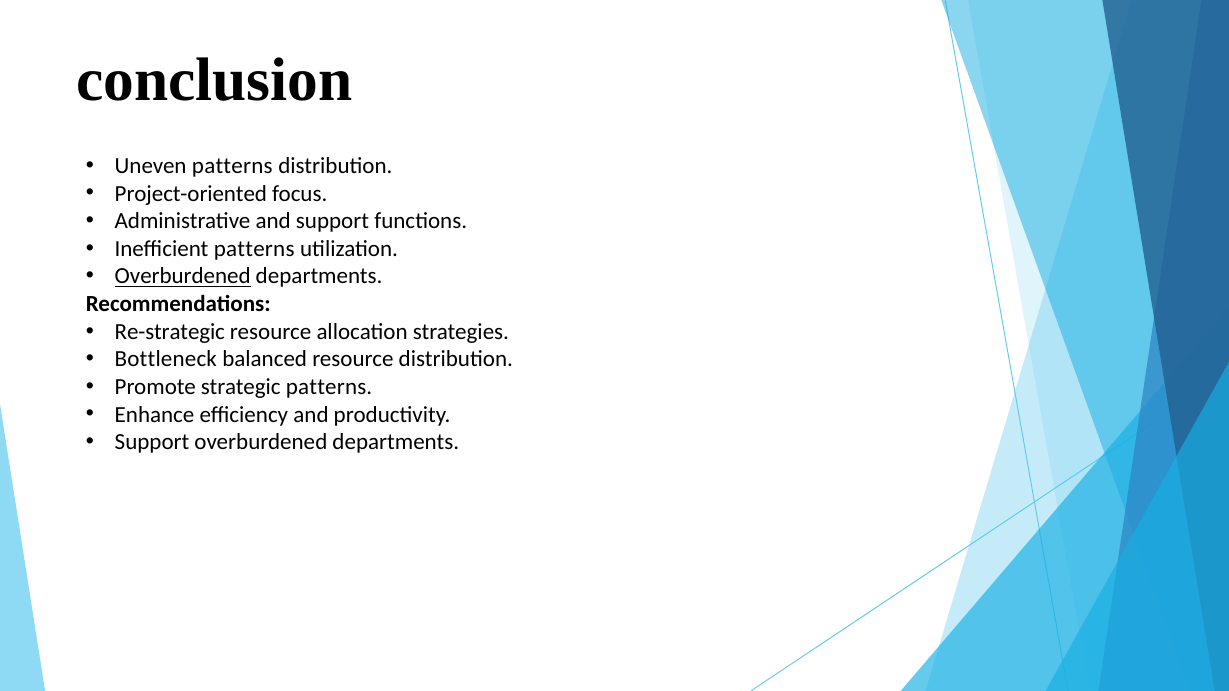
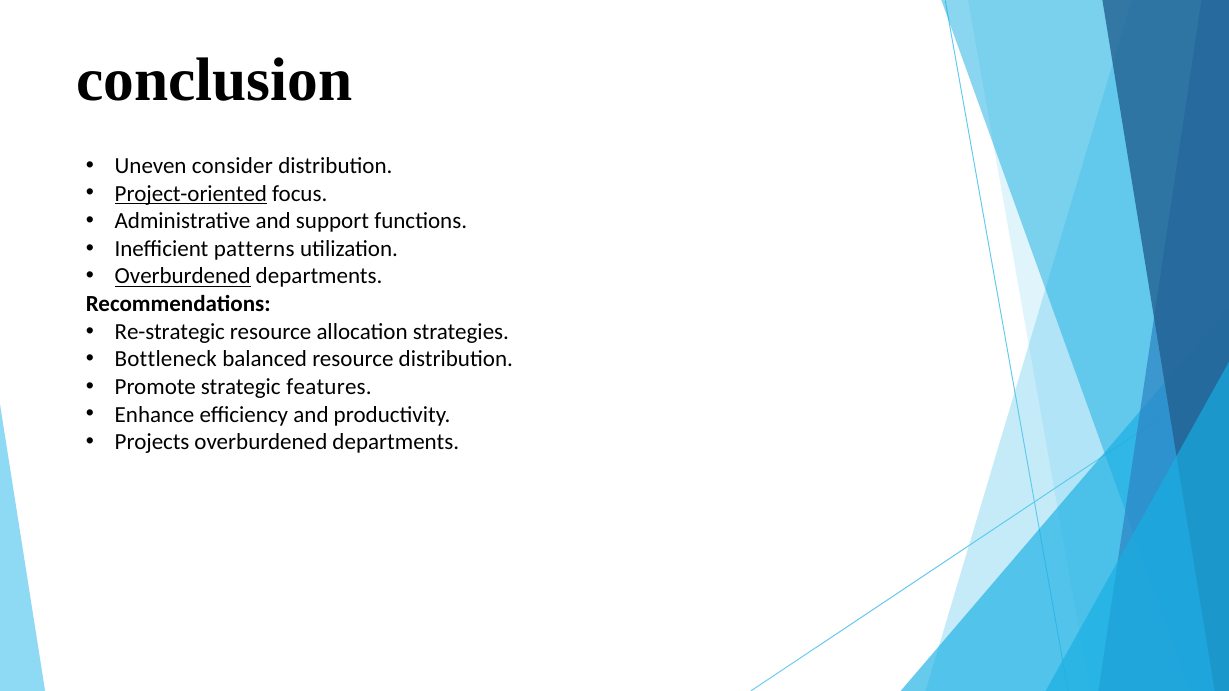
Uneven patterns: patterns -> consider (232, 166)
Project-oriented underline: none -> present (191, 194)
strategic patterns: patterns -> features (329, 387)
Support: Support -> Projects (152, 442)
